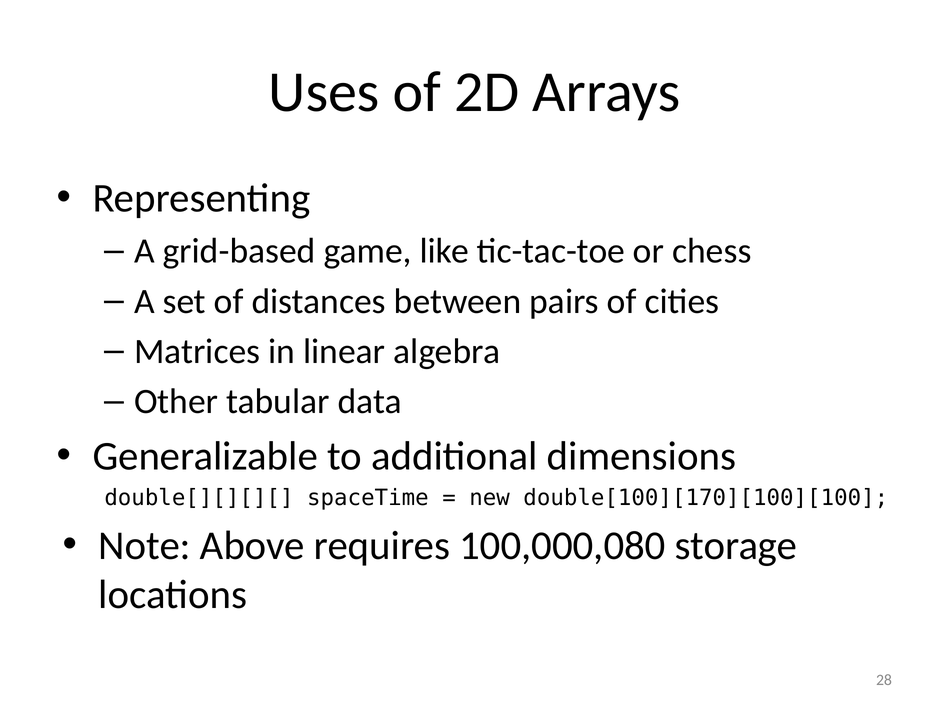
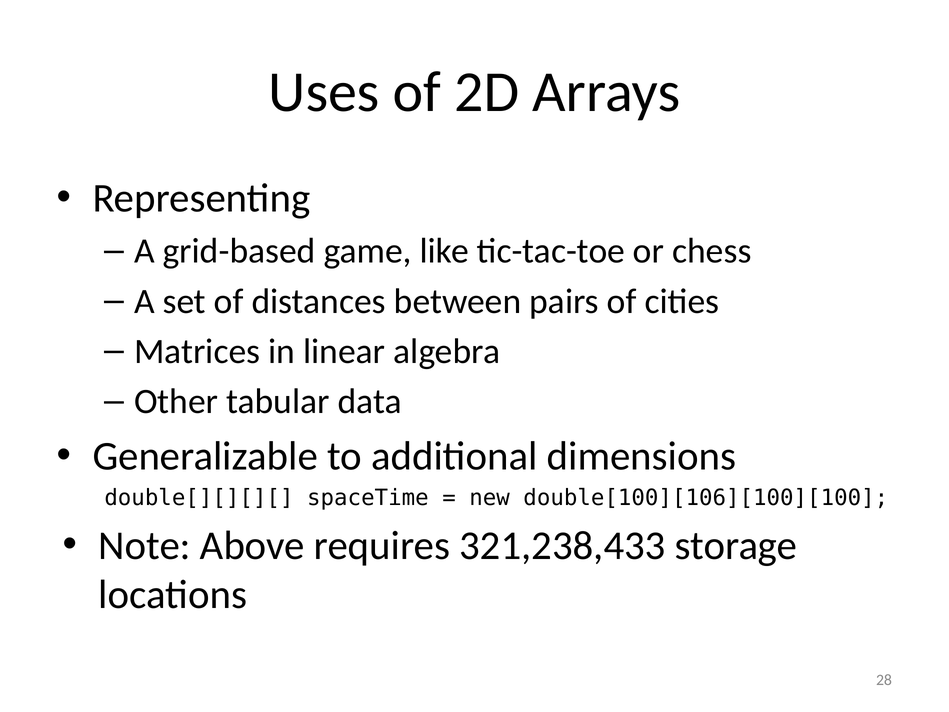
double[100][170][100][100: double[100][170][100][100 -> double[100][106][100][100 (706, 498)
100,000,080: 100,000,080 -> 321,238,433 (562, 545)
